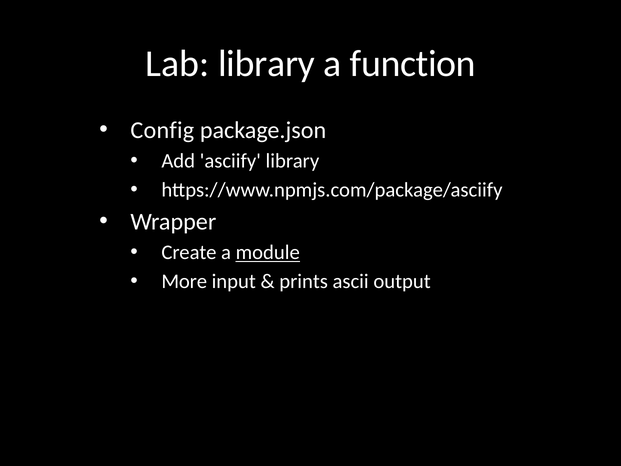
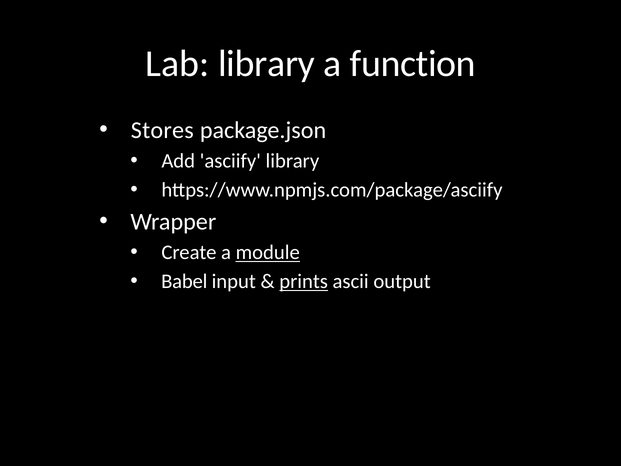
Config: Config -> Stores (162, 130)
More: More -> Babel (184, 281)
prints underline: none -> present (304, 281)
